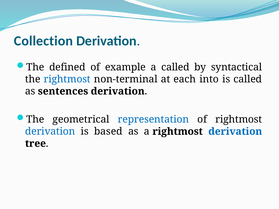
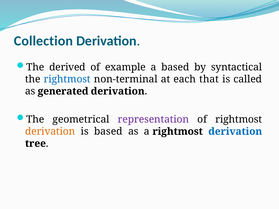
defined: defined -> derived (67, 67)
a called: called -> based (175, 67)
into: into -> that (209, 79)
sentences: sentences -> generated (63, 91)
representation colour: blue -> purple (153, 120)
derivation colour: blue -> orange (50, 132)
